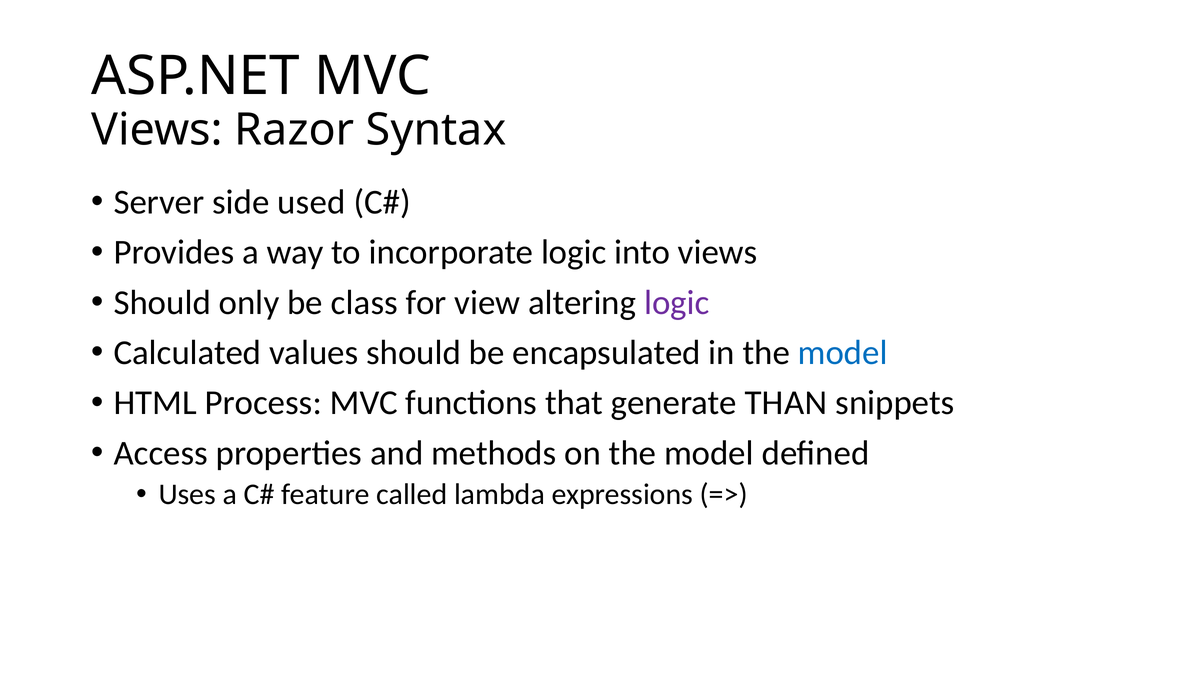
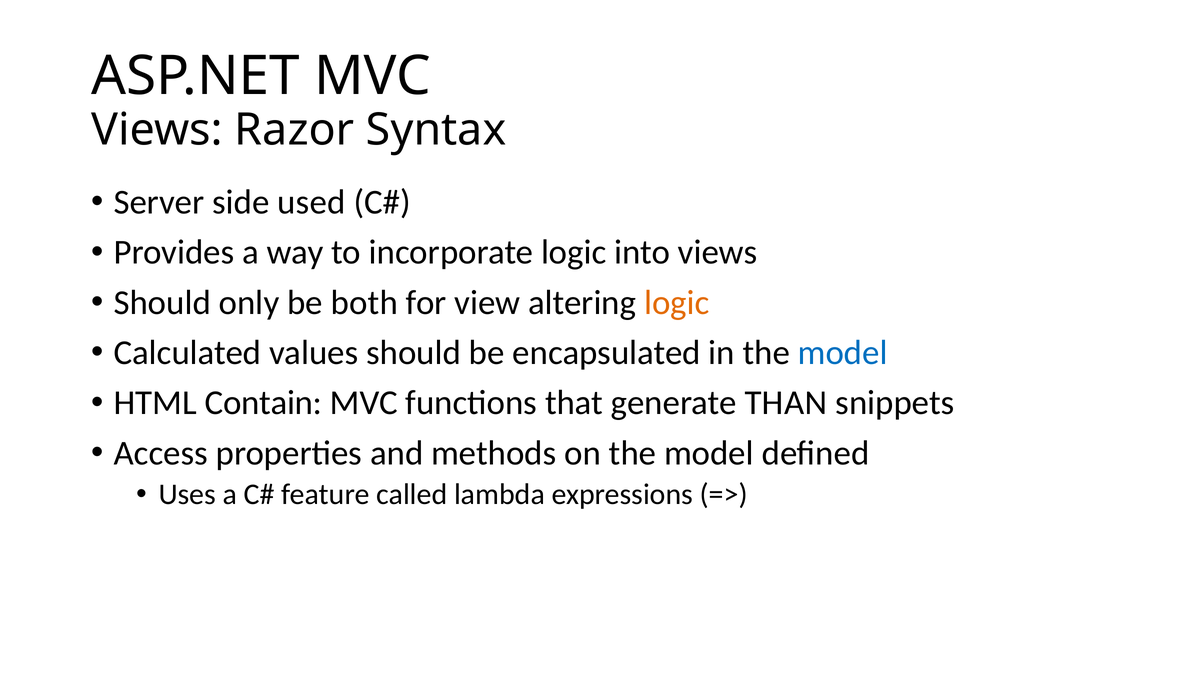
class: class -> both (364, 303)
logic colour: purple -> orange (677, 303)
Process: Process -> Contain (263, 403)
